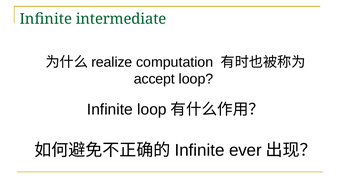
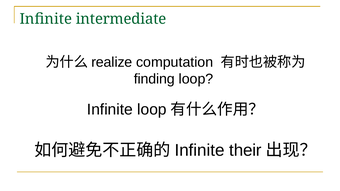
accept: accept -> finding (154, 79)
ever: ever -> their (245, 150)
